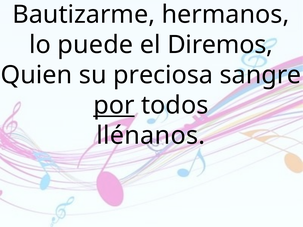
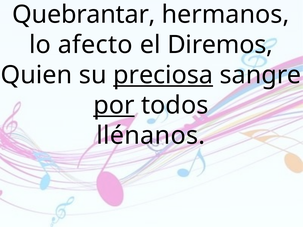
Bautizarme: Bautizarme -> Quebrantar (84, 15)
puede: puede -> afecto (95, 45)
preciosa underline: none -> present (163, 75)
